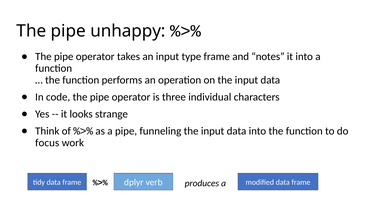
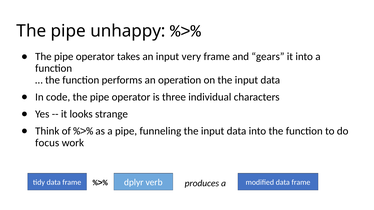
type: type -> very (191, 57)
notes: notes -> gears (268, 57)
